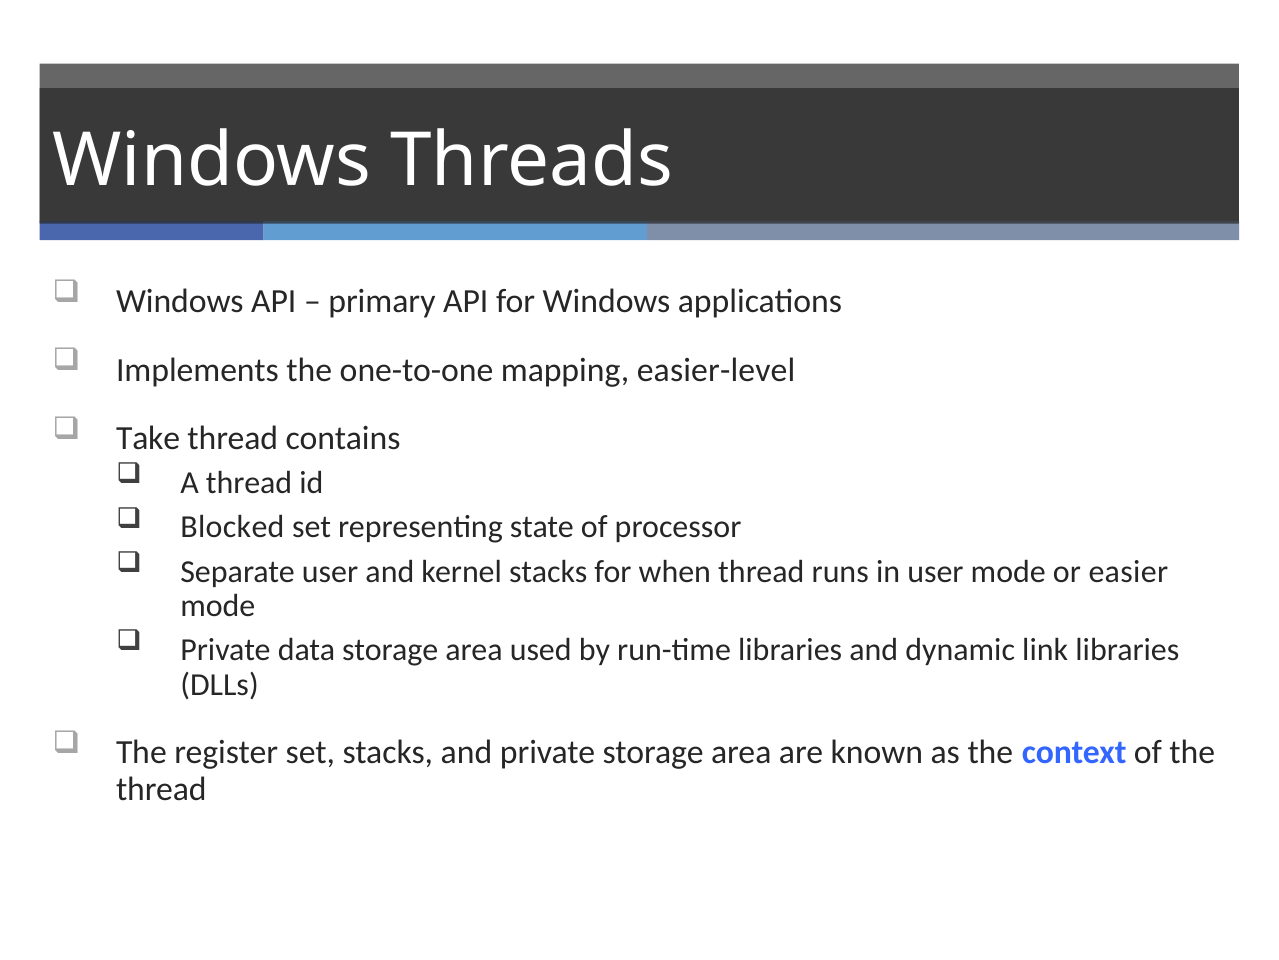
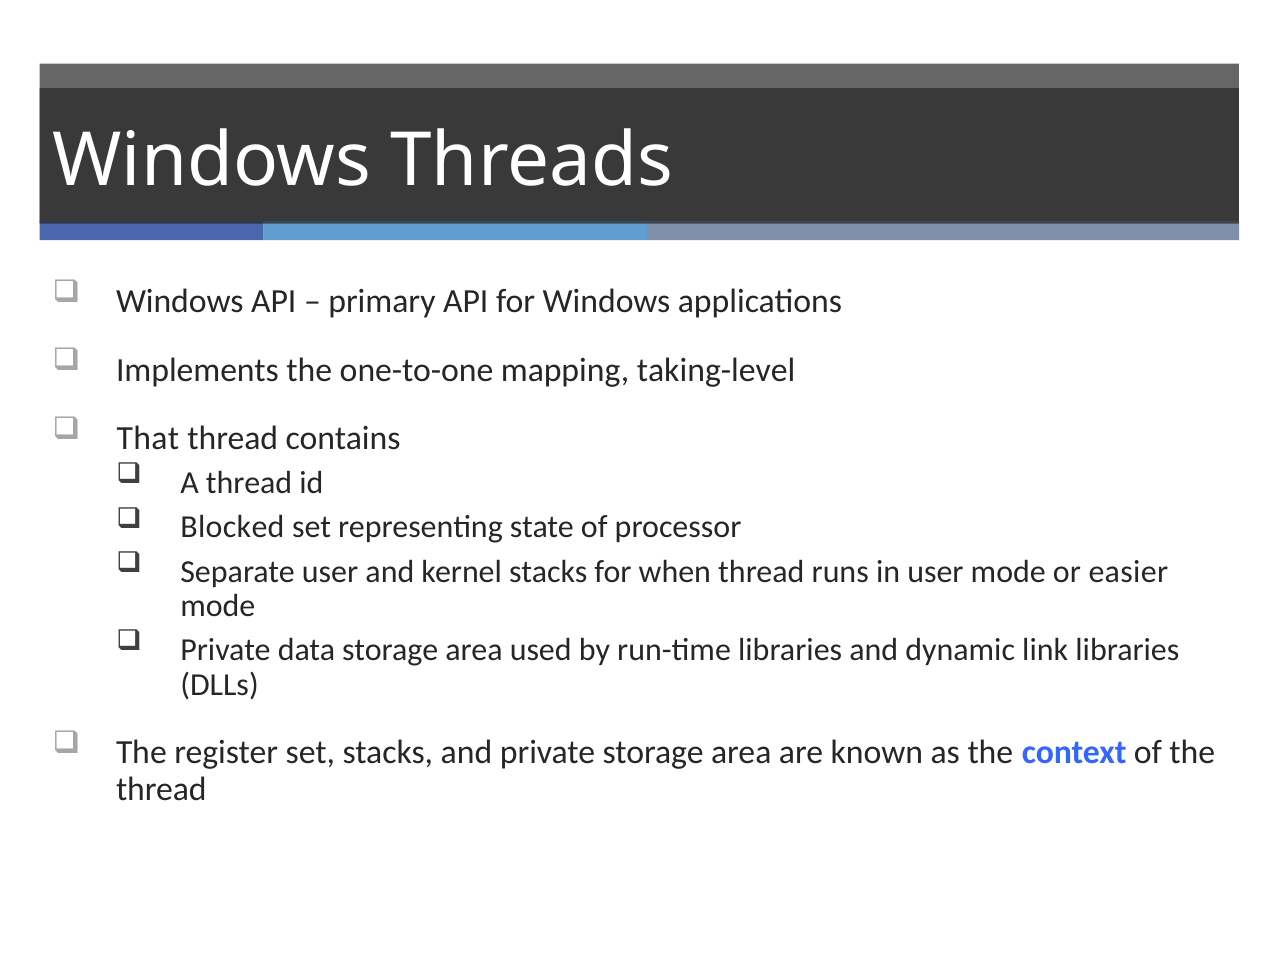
easier-level: easier-level -> taking-level (716, 370)
Take: Take -> That (148, 438)
